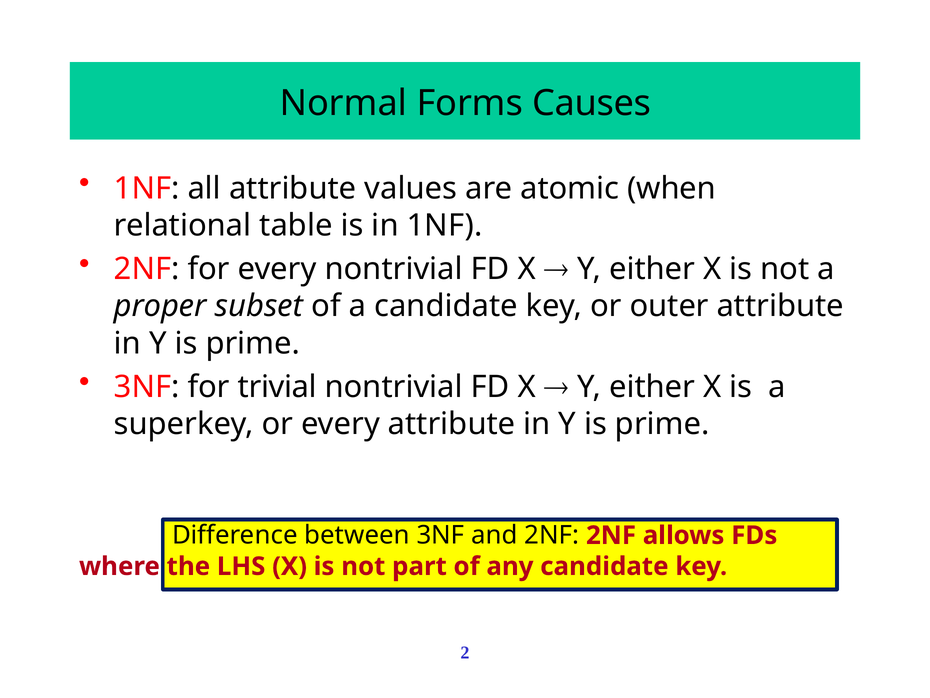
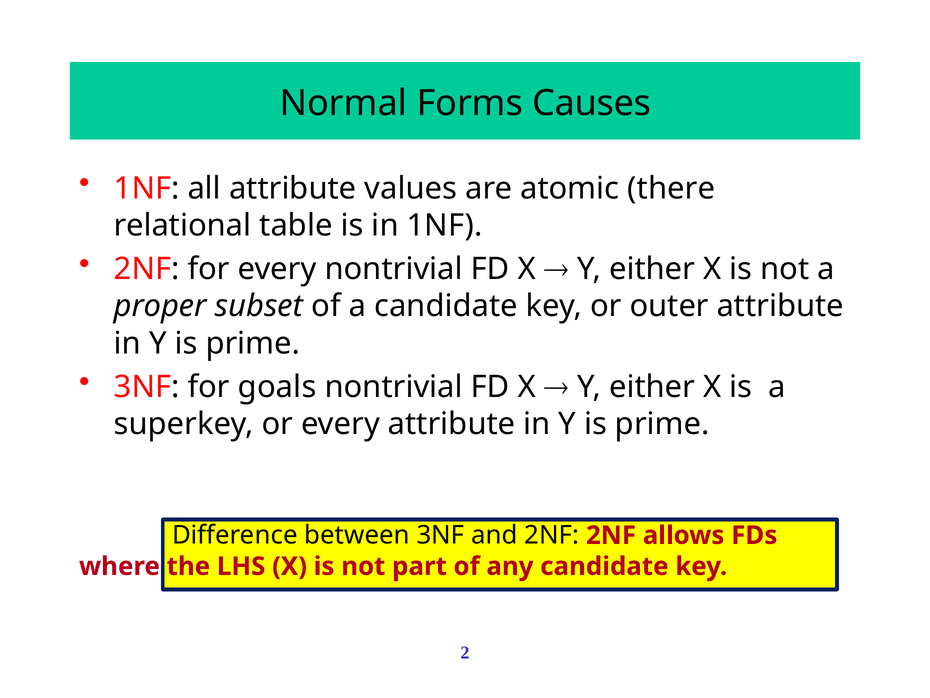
when: when -> there (671, 188)
trivial: trivial -> goals (277, 387)
